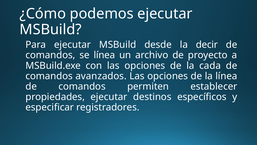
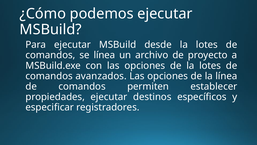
desde la decir: decir -> lotes (207, 45)
de la cada: cada -> lotes (210, 65)
